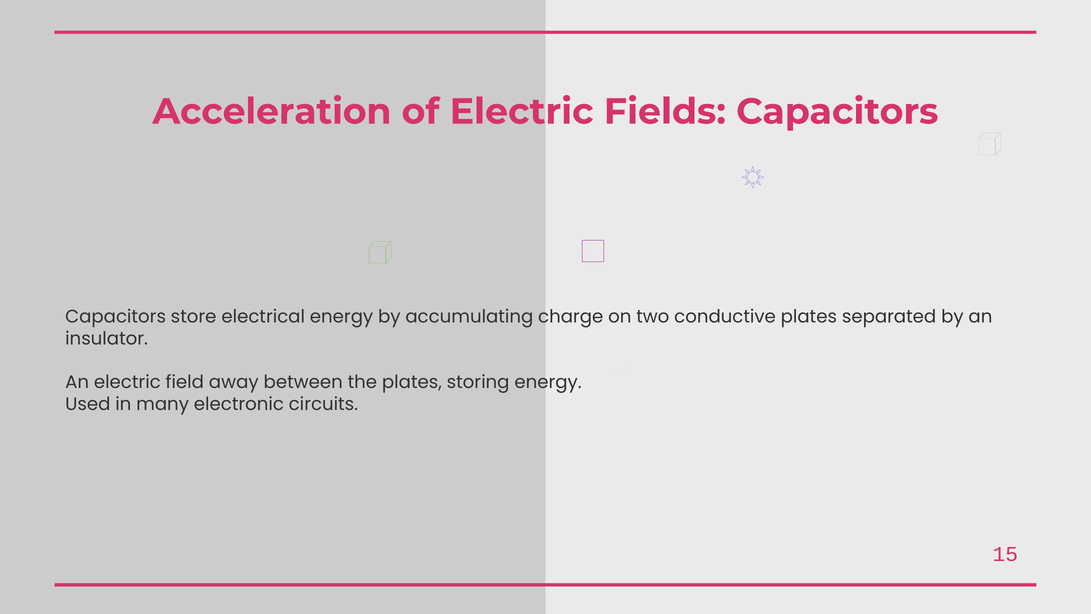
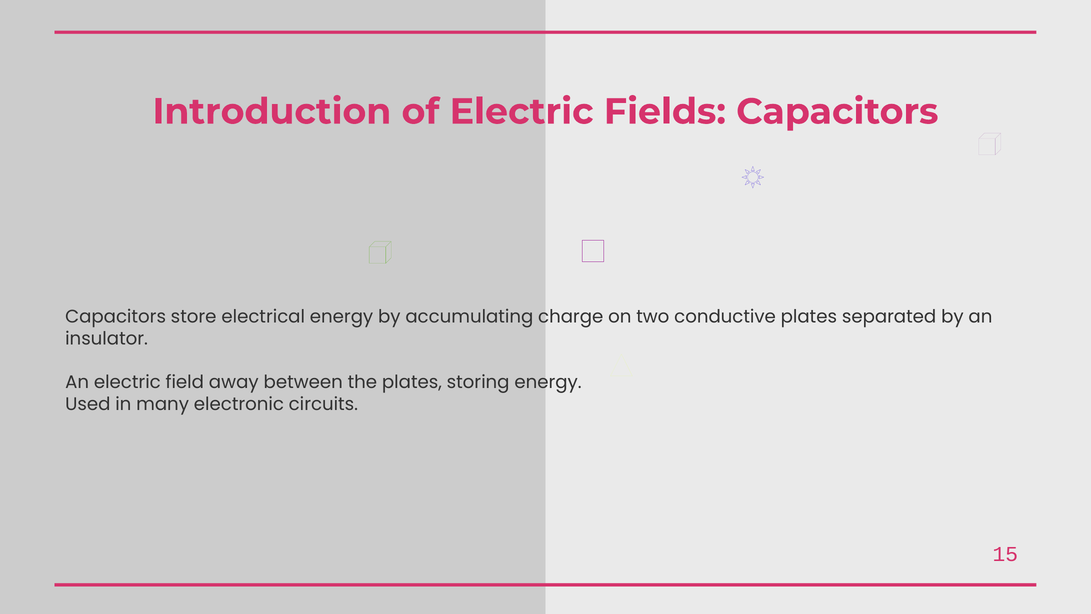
Acceleration: Acceleration -> Introduction (272, 112)
